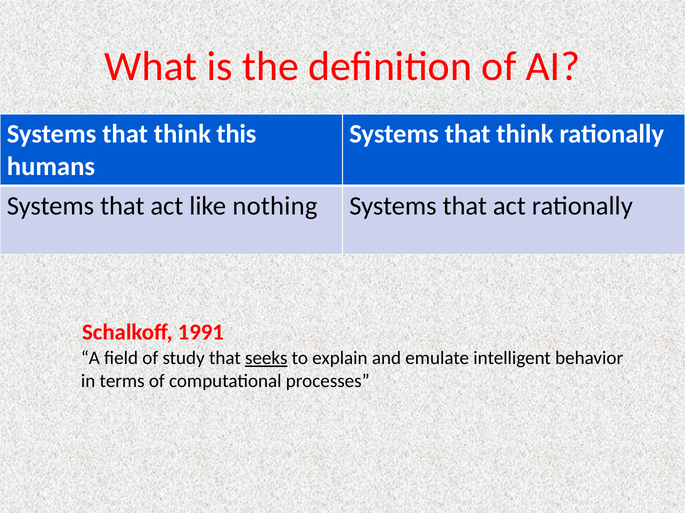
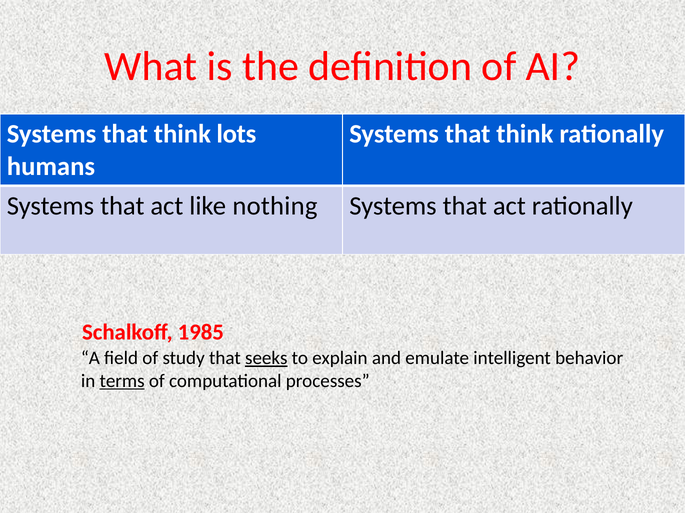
this: this -> lots (236, 134)
1991: 1991 -> 1985 (201, 333)
terms underline: none -> present (122, 381)
